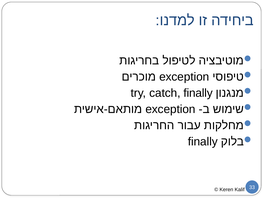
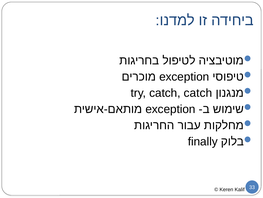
catch finally: finally -> catch (198, 93)
